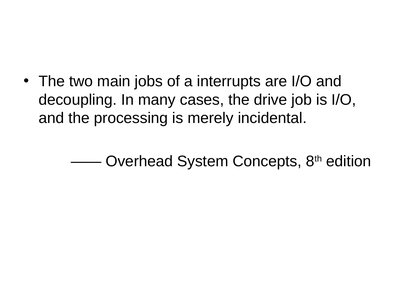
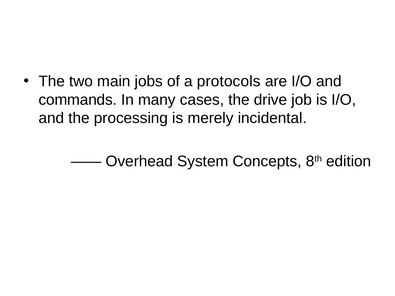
interrupts: interrupts -> protocols (229, 81)
decoupling: decoupling -> commands (78, 100)
